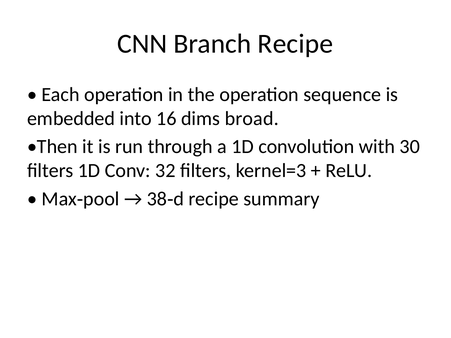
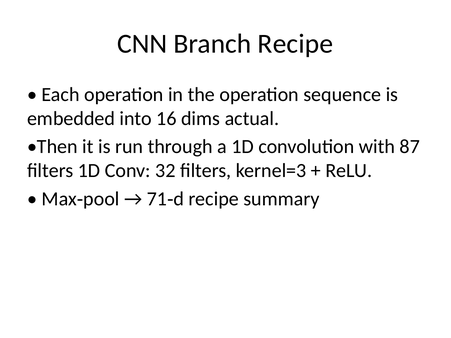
broad: broad -> actual (252, 119)
30: 30 -> 87 (410, 147)
38: 38 -> 71 (157, 199)
